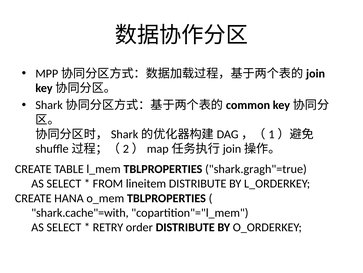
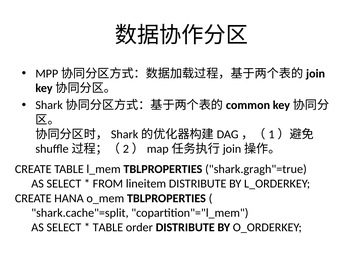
shark.cache"=with: shark.cache"=with -> shark.cache"=split (80, 212)
RETRY: RETRY -> TABLE (108, 227)
